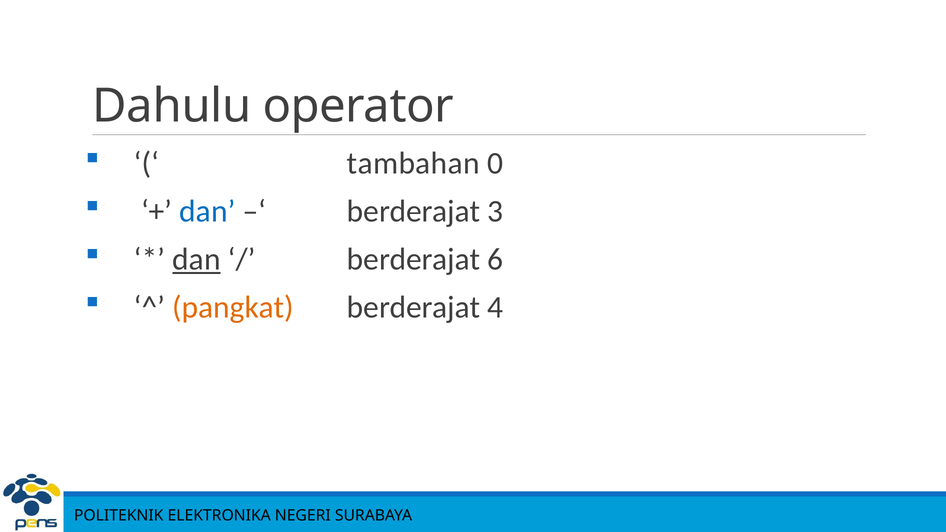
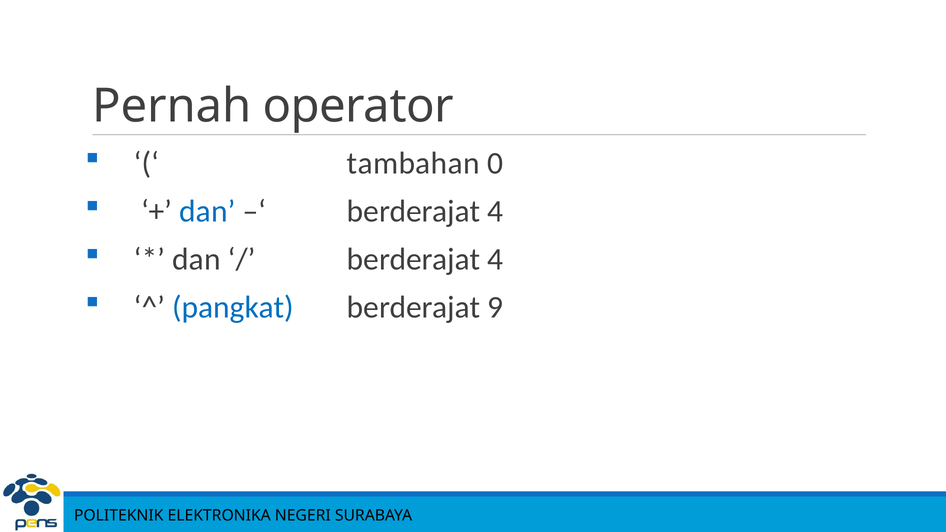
Dahulu: Dahulu -> Pernah (172, 106)
3: 3 -> 4 (495, 211)
dan underline: present -> none (196, 259)
6: 6 -> 4 (495, 259)
pangkat colour: orange -> blue (233, 307)
4: 4 -> 9 (495, 307)
